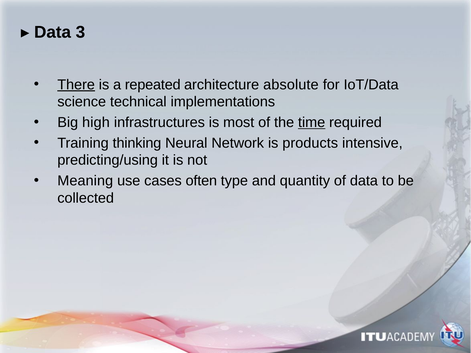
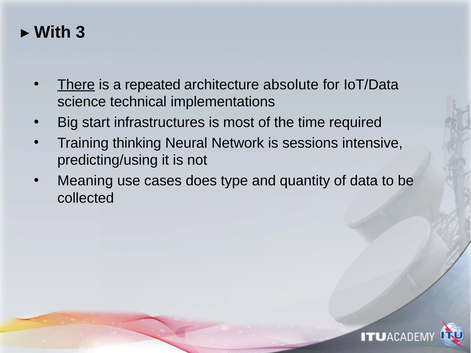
Data: Data -> With (53, 32)
high: high -> start (96, 123)
time underline: present -> none (312, 123)
products: products -> sessions (310, 143)
often: often -> does (201, 181)
